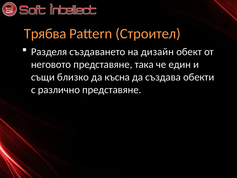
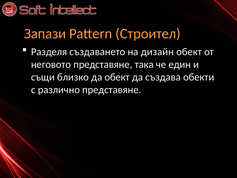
Трябва: Трябва -> Запази (45, 34)
да късна: късна -> обект (117, 77)
